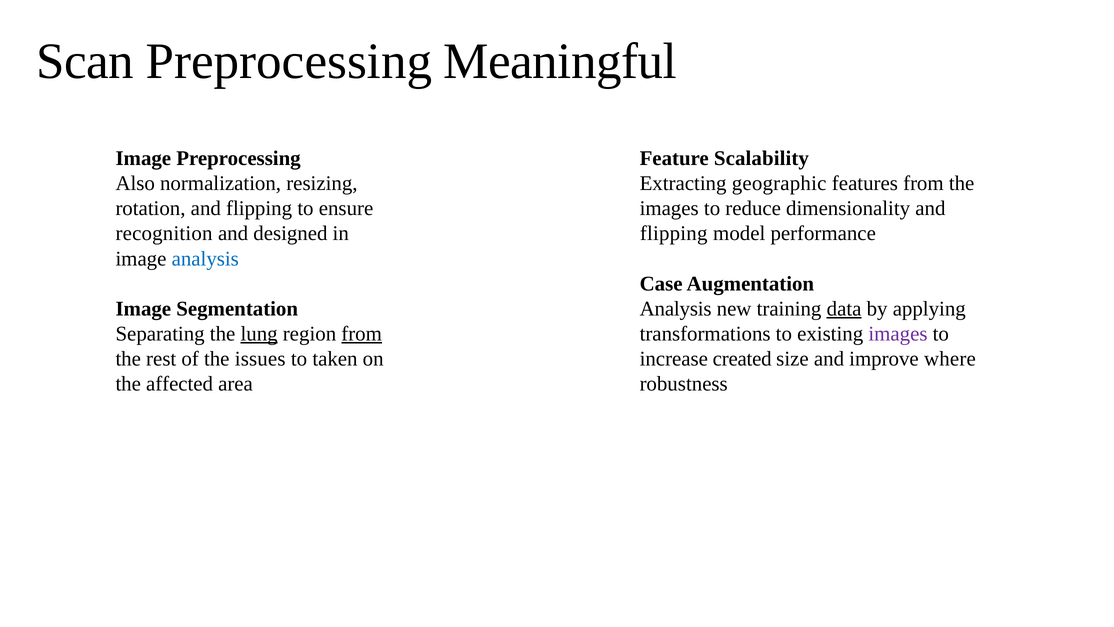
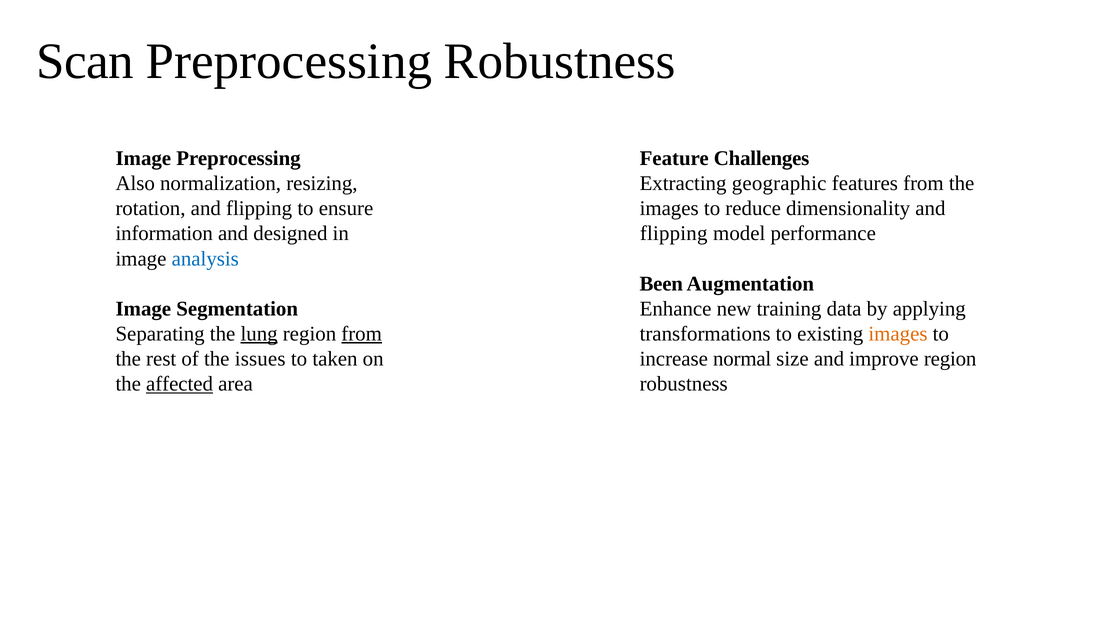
Preprocessing Meaningful: Meaningful -> Robustness (560, 61)
Scalability: Scalability -> Challenges (762, 158)
recognition: recognition -> information (164, 233)
Case: Case -> Been (661, 284)
Analysis: Analysis -> Enhance (676, 309)
data underline: present -> none (844, 309)
images colour: purple -> orange (898, 334)
created: created -> normal (742, 359)
improve where: where -> region (950, 359)
affected underline: none -> present (180, 384)
